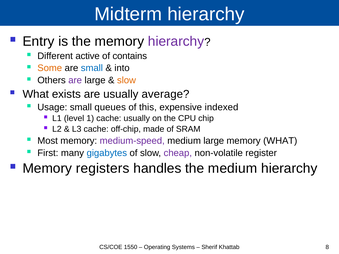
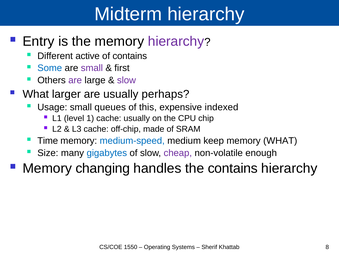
Some colour: orange -> blue (50, 68)
small colour: blue -> purple (92, 68)
into: into -> first (122, 68)
slow colour: orange -> purple (126, 80)
exists: exists -> larger (66, 94)
average: average -> perhaps (165, 94)
Most: Most -> Time (48, 141)
medium-speed colour: purple -> blue (132, 141)
medium large: large -> keep (214, 141)
First: First -> Size (48, 153)
register: register -> enough (261, 153)
registers: registers -> changing (103, 169)
the medium: medium -> contains (233, 169)
